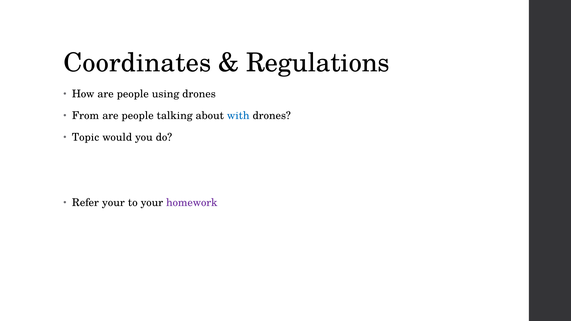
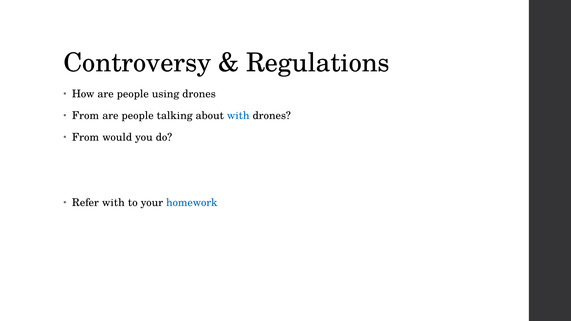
Coordinates: Coordinates -> Controversy (137, 63)
Topic: Topic -> From (86, 137)
Refer your: your -> with (113, 203)
homework colour: purple -> blue (192, 203)
